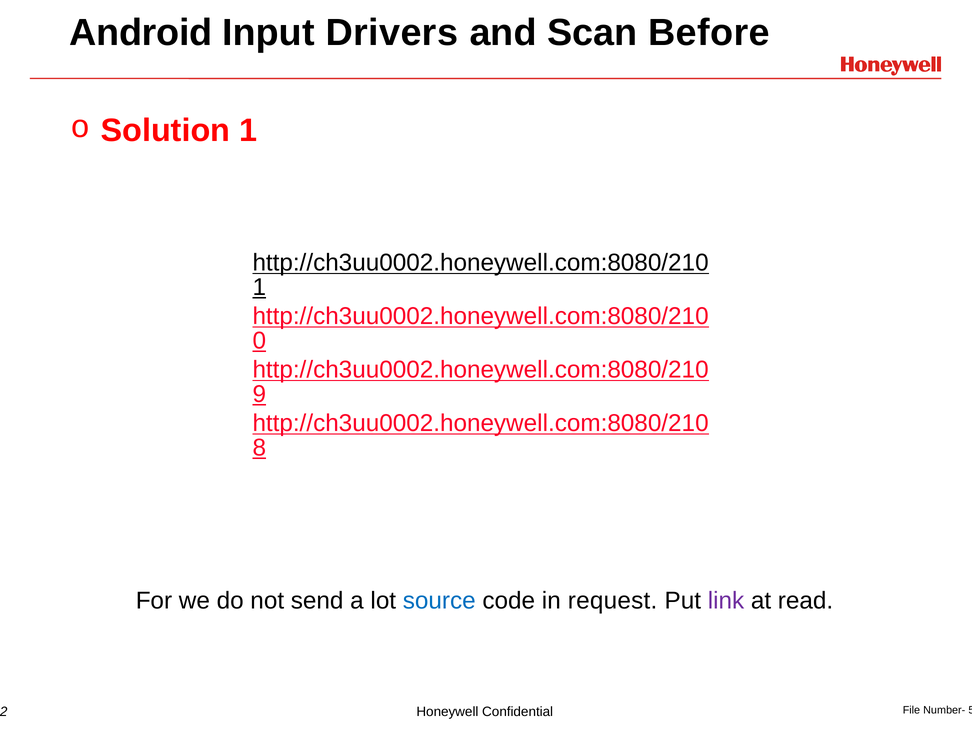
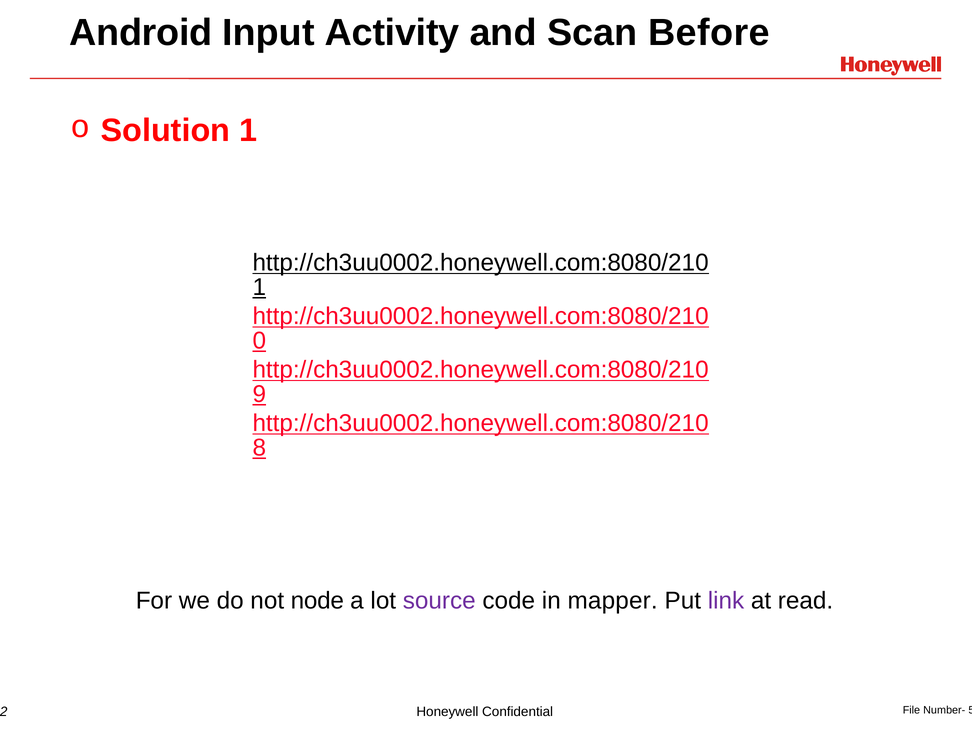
Drivers: Drivers -> Activity (392, 33)
send: send -> node (317, 601)
source colour: blue -> purple (439, 601)
request: request -> mapper (613, 601)
